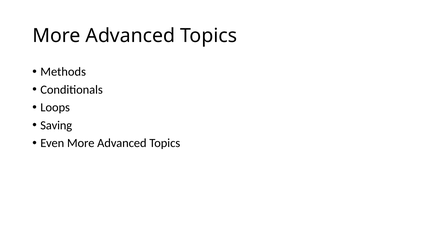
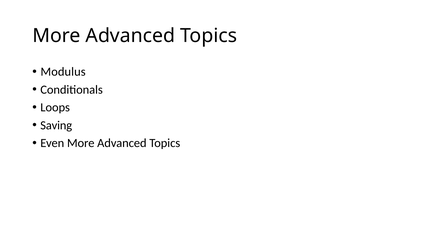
Methods: Methods -> Modulus (63, 72)
